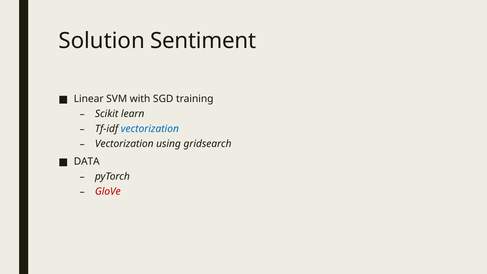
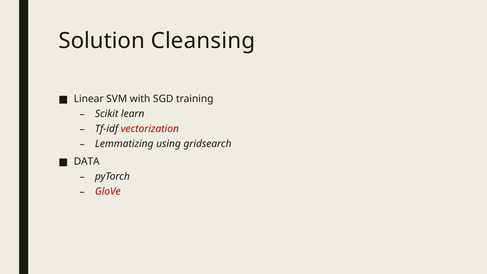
Sentiment: Sentiment -> Cleansing (203, 41)
vectorization colour: blue -> red (150, 129)
Vectorization: Vectorization -> Lemmatizing (124, 144)
